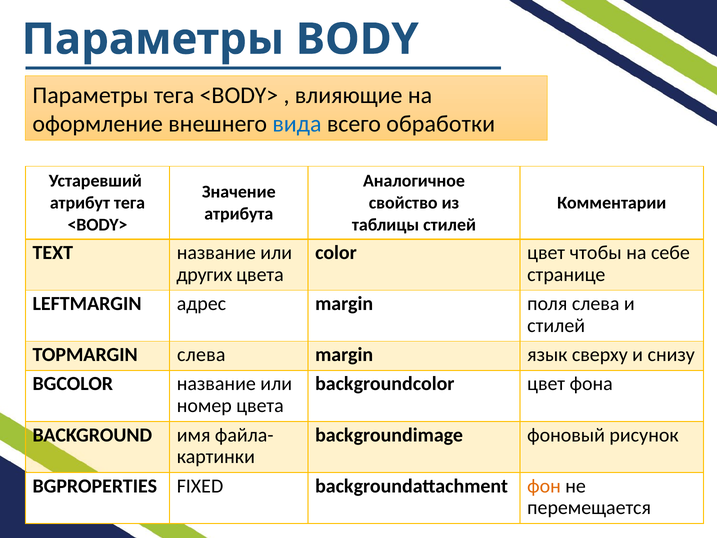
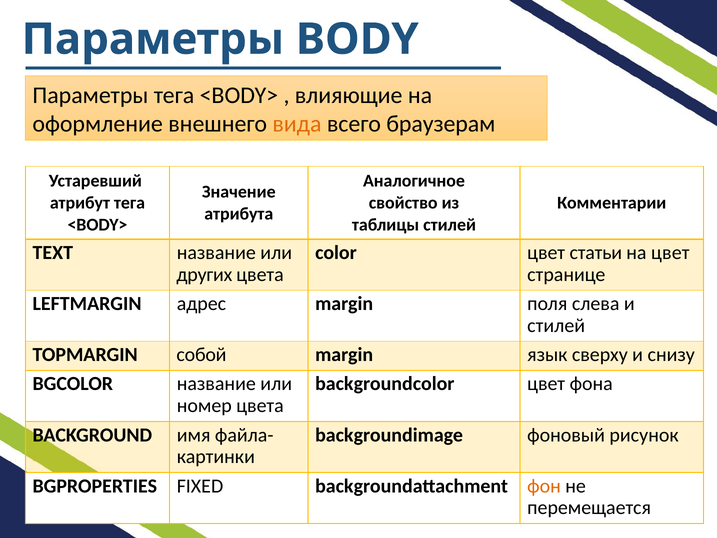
вида colour: blue -> orange (297, 124)
обработки: обработки -> браузерам (441, 124)
чтобы: чтобы -> статьи (596, 253)
на себе: себе -> цвет (670, 253)
TOPMARGIN слева: слева -> собой (201, 355)
